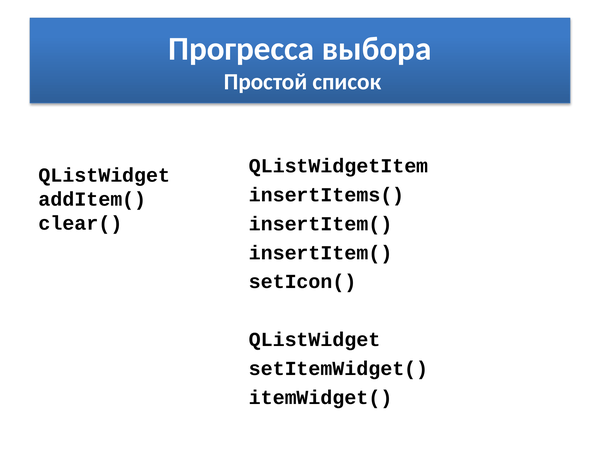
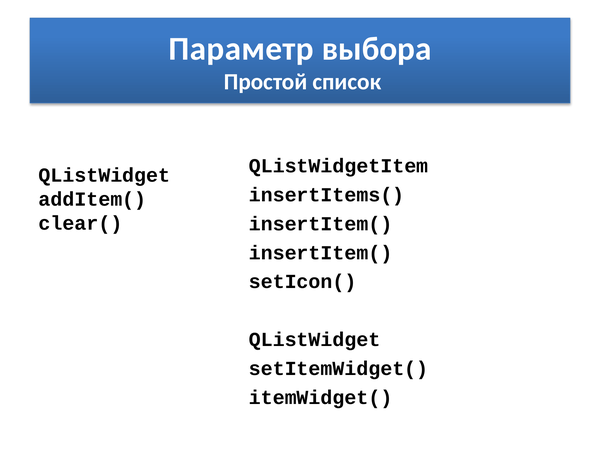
Прогресса: Прогресса -> Параметр (241, 49)
